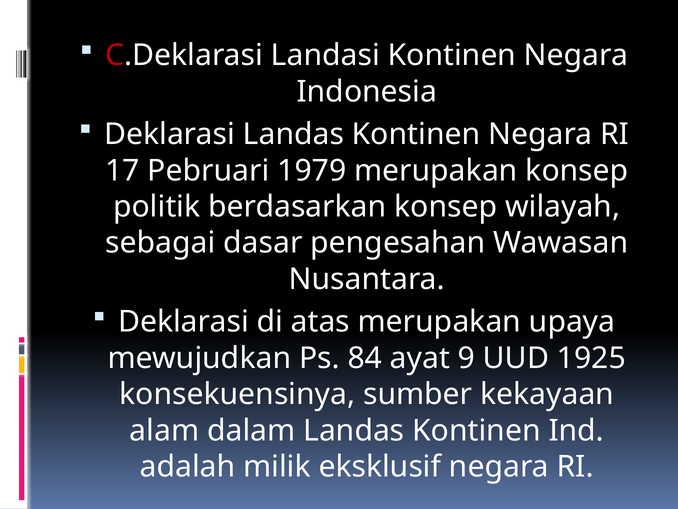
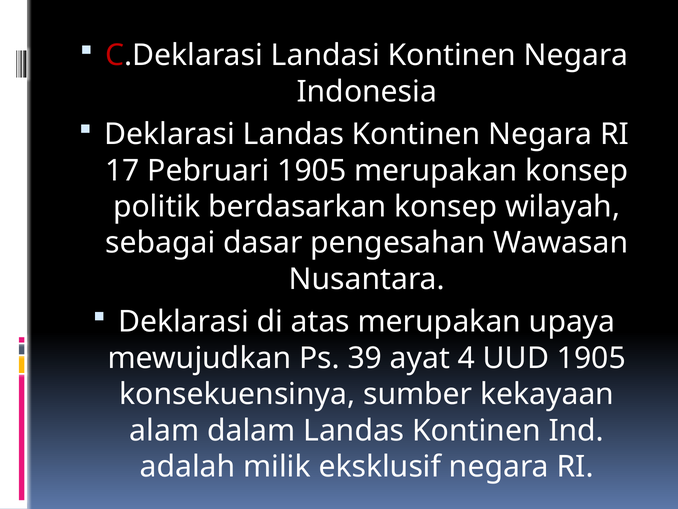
Pebruari 1979: 1979 -> 1905 (312, 170)
84: 84 -> 39 (365, 358)
9: 9 -> 4 (467, 358)
UUD 1925: 1925 -> 1905 (591, 358)
